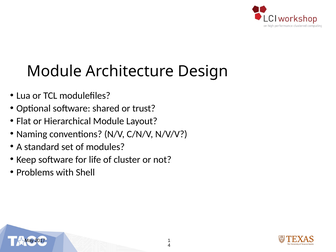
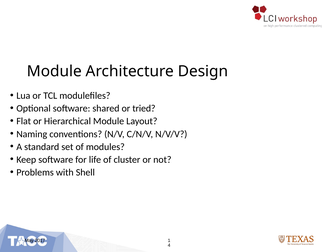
trust: trust -> tried (144, 108)
